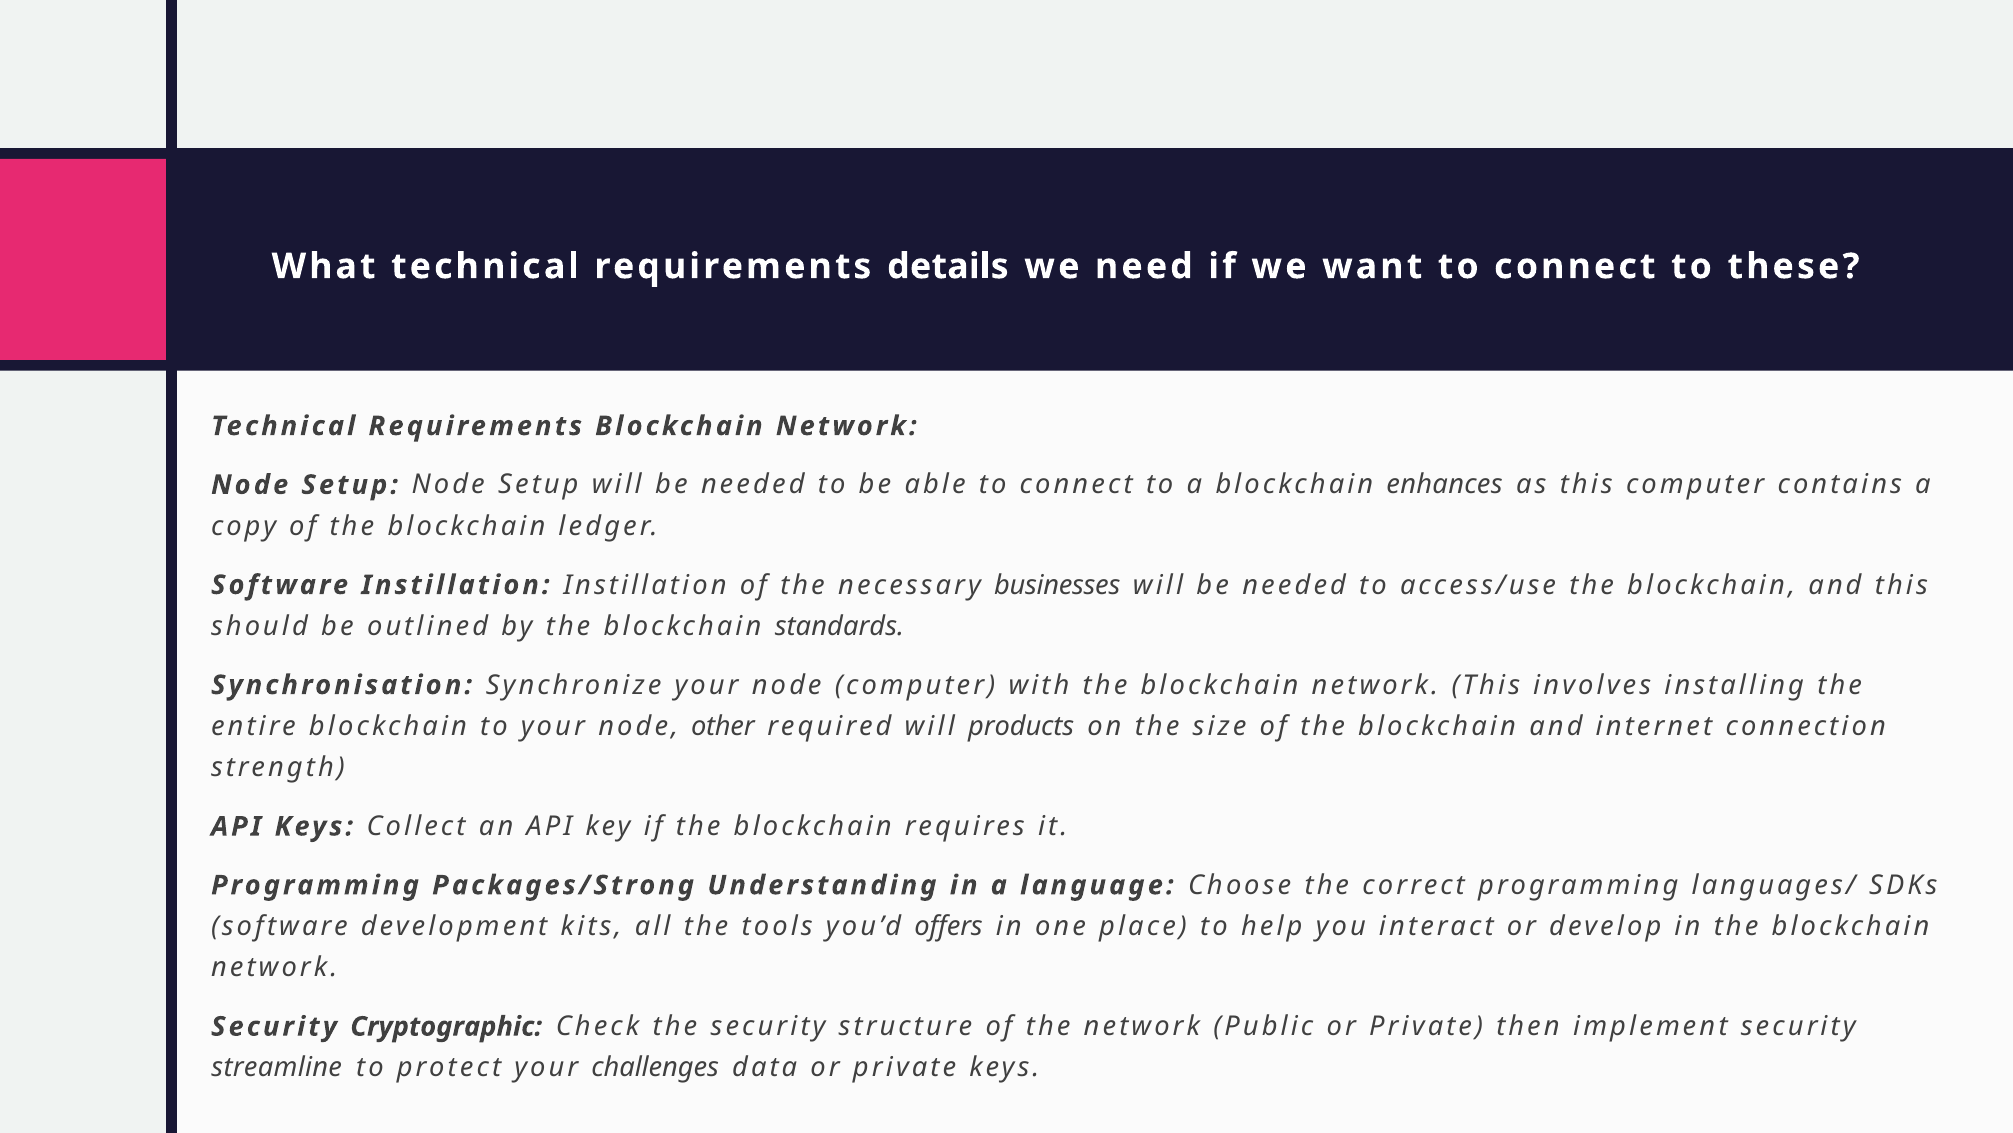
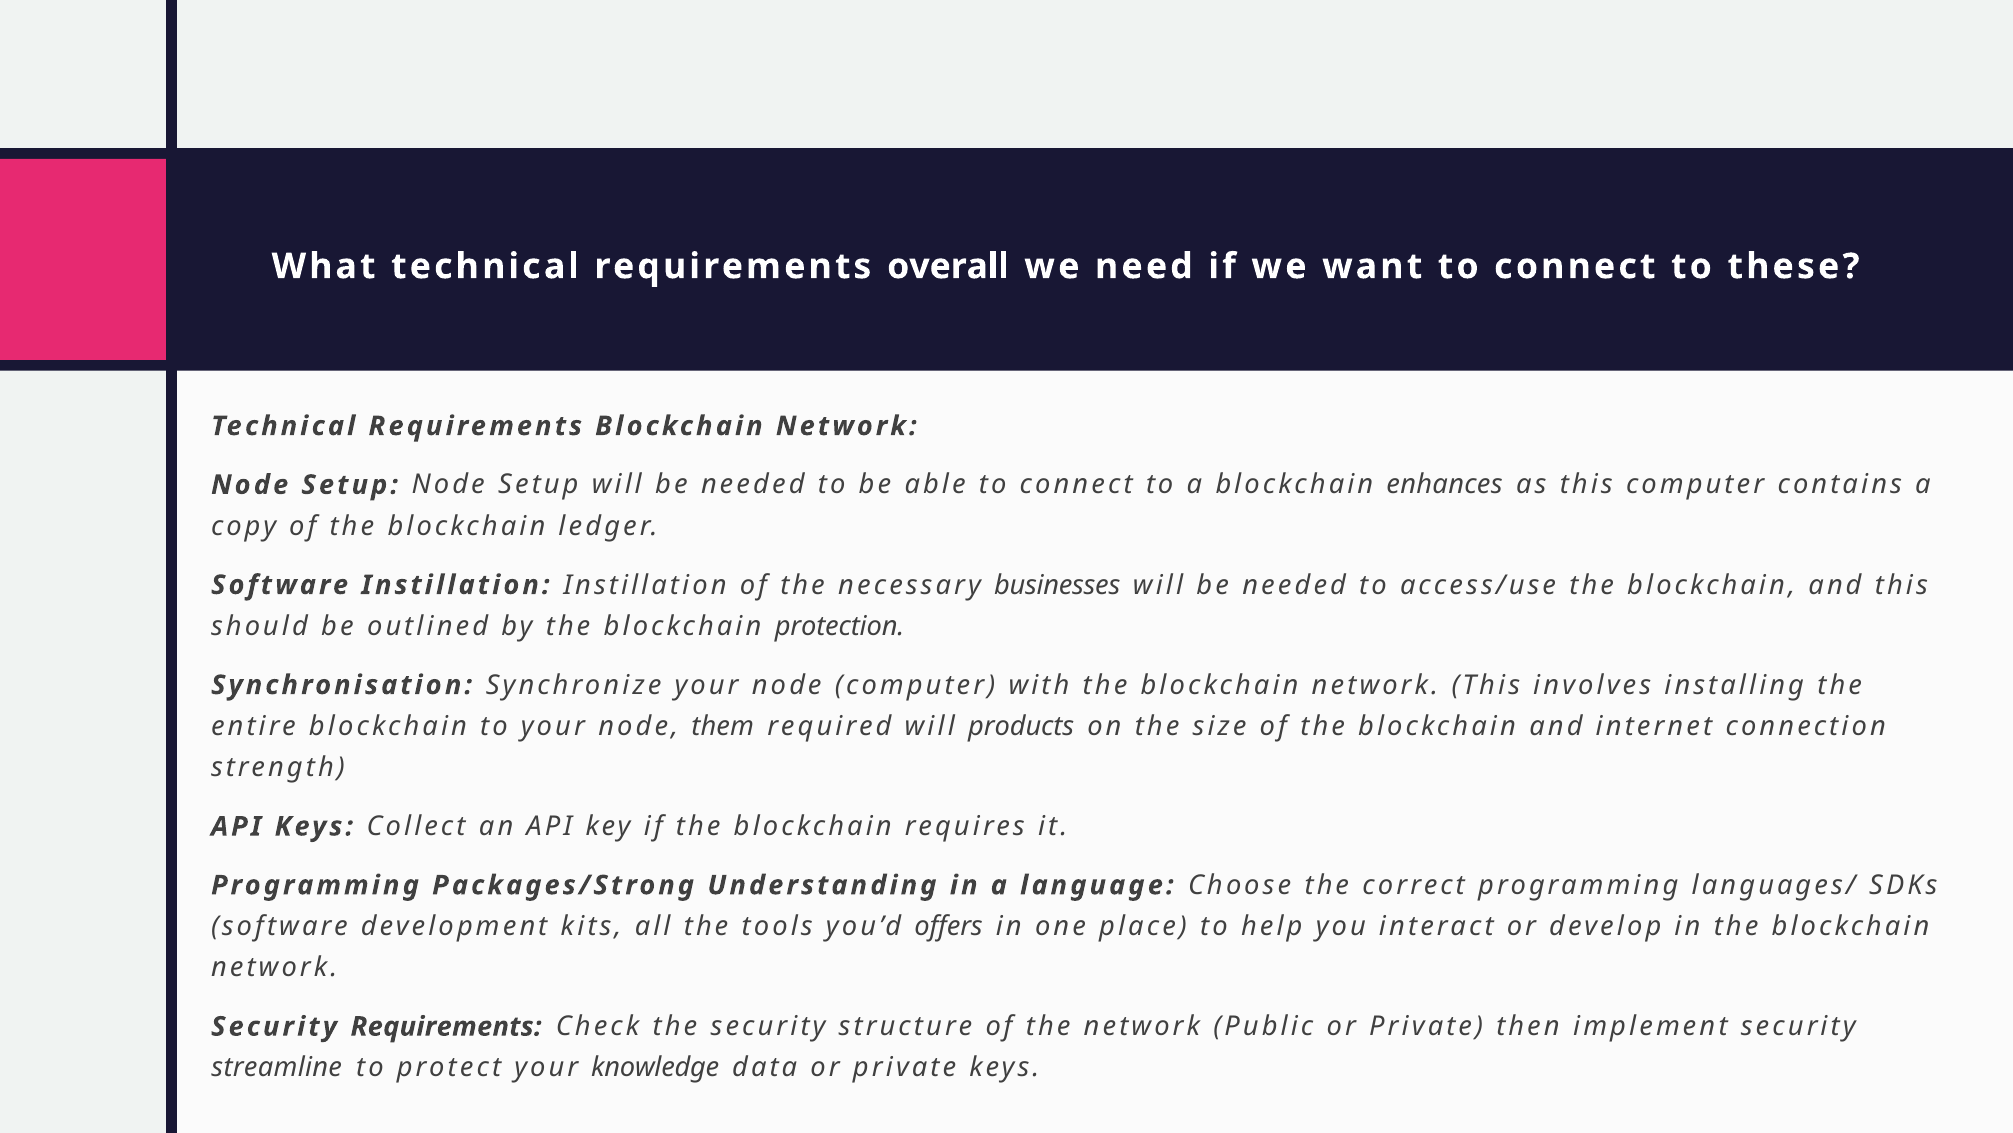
details: details -> overall (948, 266)
standards: standards -> protection (840, 626)
other: other -> them (723, 726)
Security Cryptographic: Cryptographic -> Requirements (446, 1026)
challenges: challenges -> knowledge (655, 1067)
